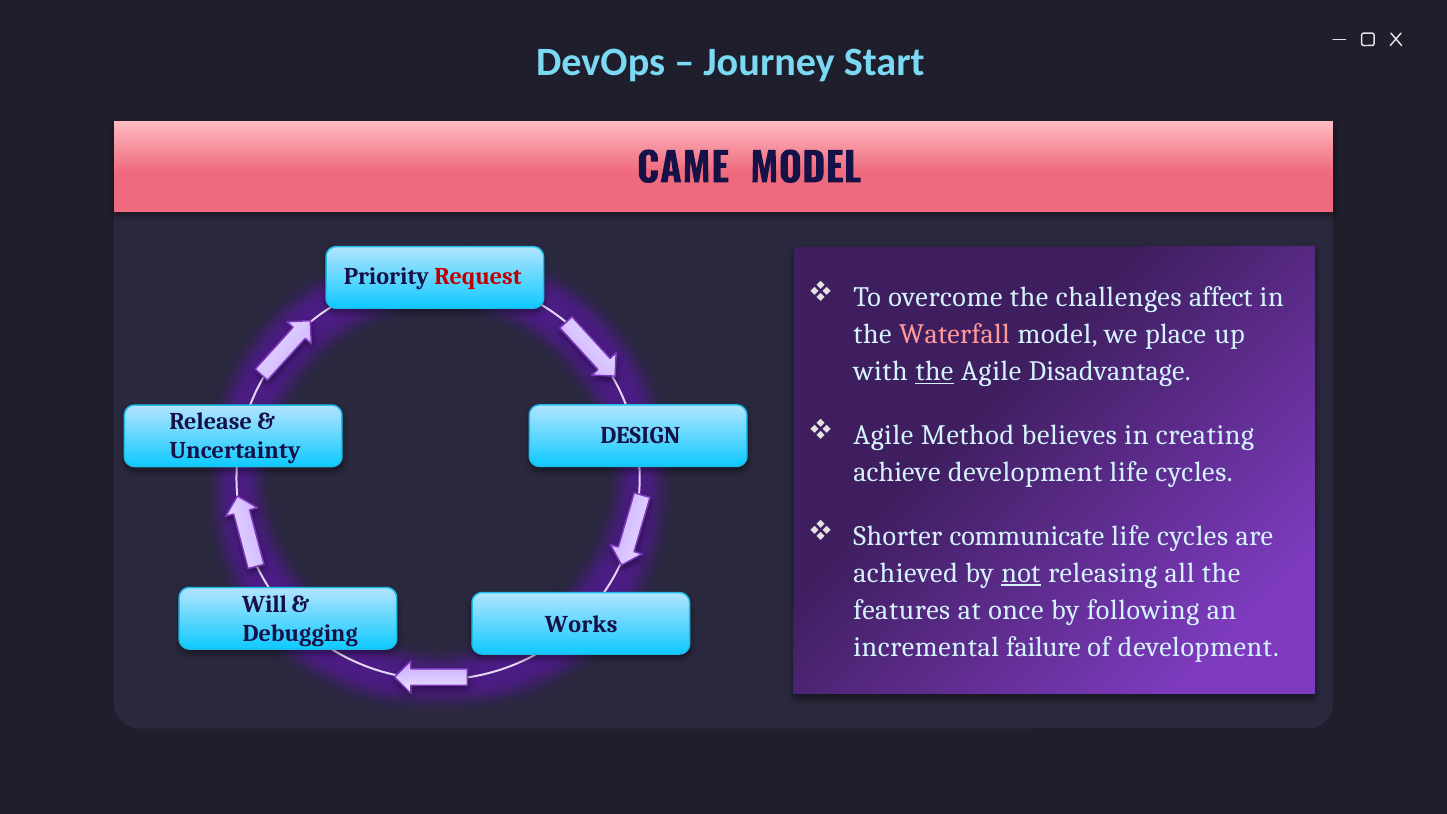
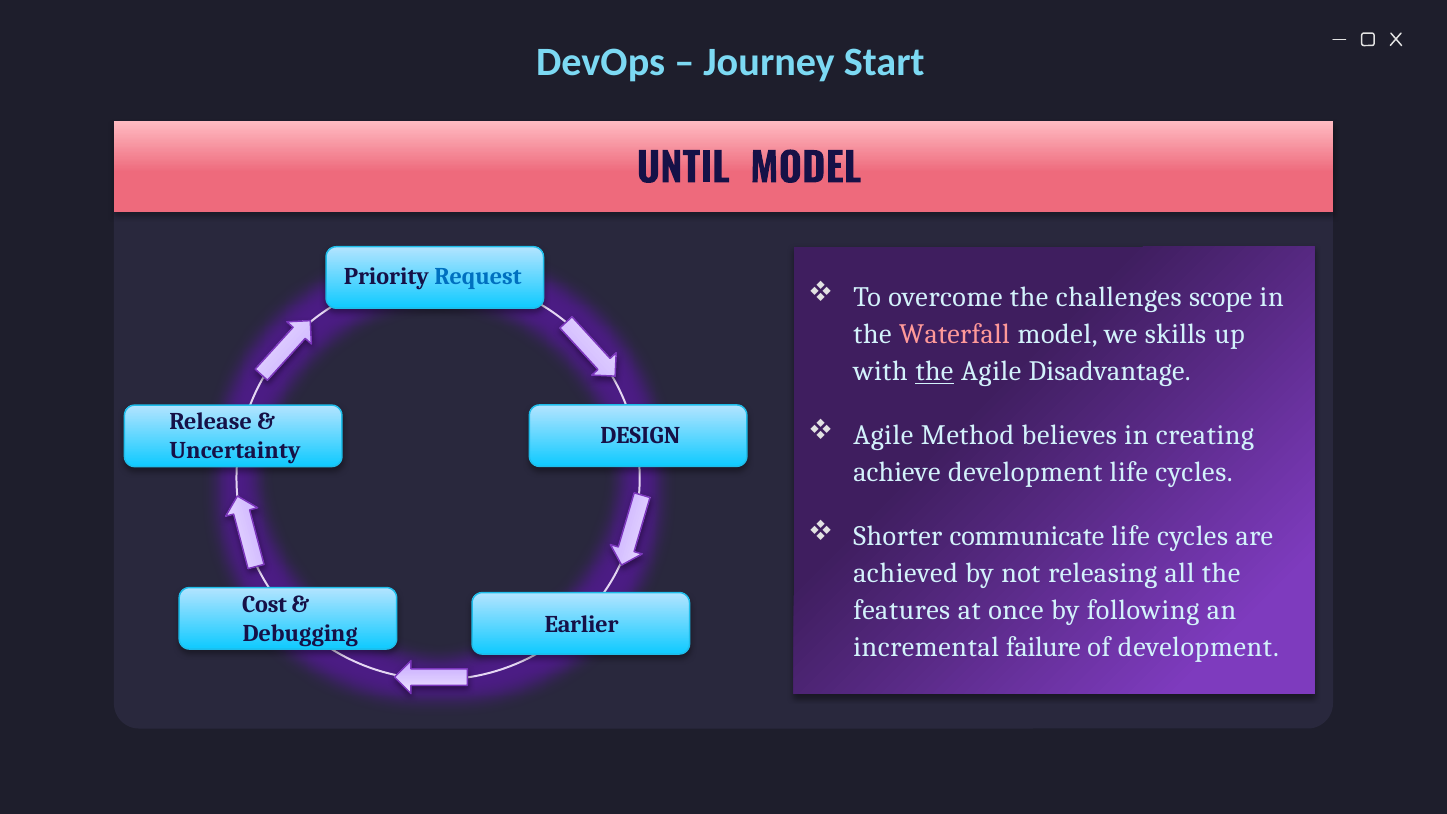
CAME: CAME -> UNTIL (683, 169)
Request colour: red -> blue (478, 277)
affect: affect -> scope (1221, 297)
place: place -> skills (1176, 334)
not underline: present -> none (1021, 573)
Will: Will -> Cost (265, 604)
Works: Works -> Earlier (582, 625)
